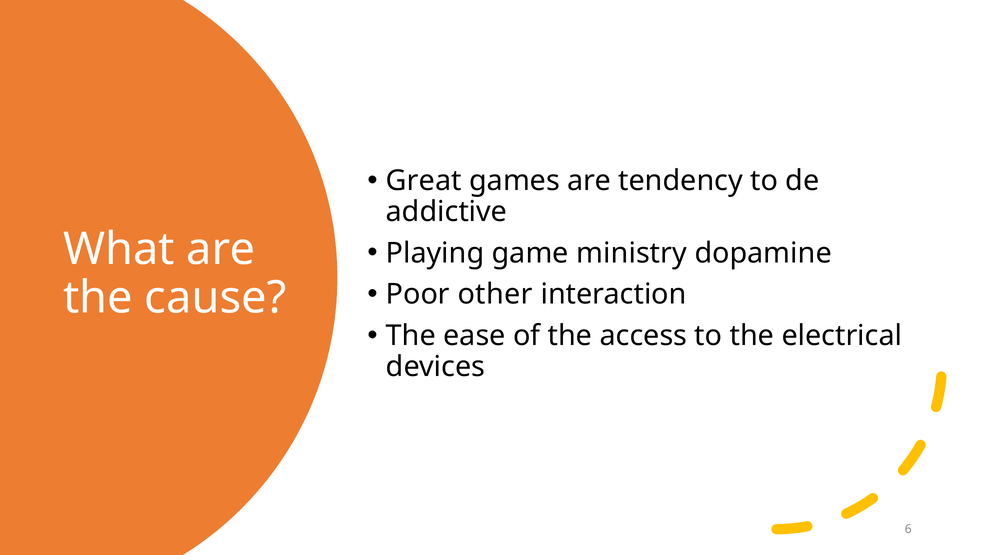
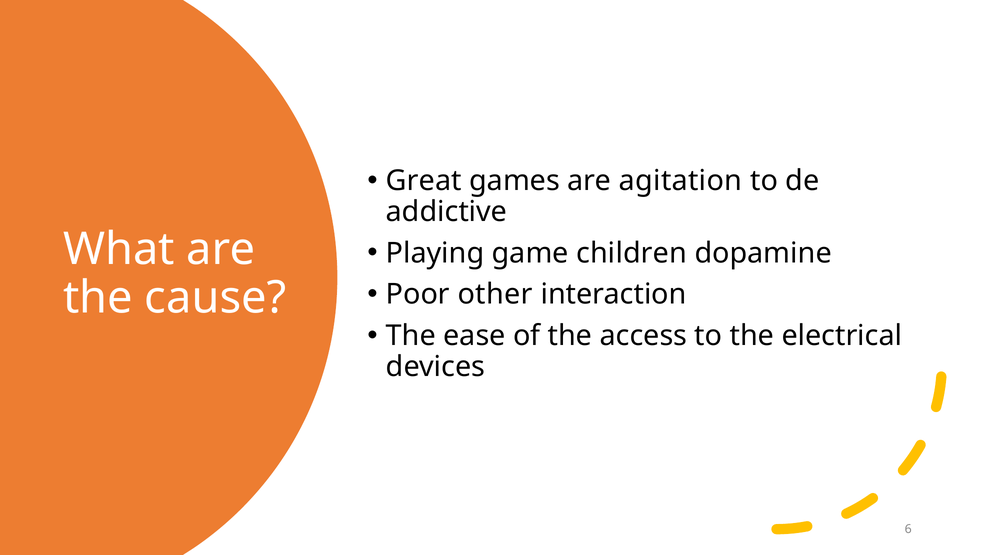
tendency: tendency -> agitation (680, 181)
ministry: ministry -> children (632, 253)
